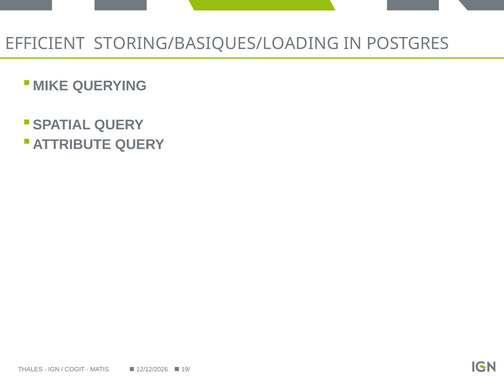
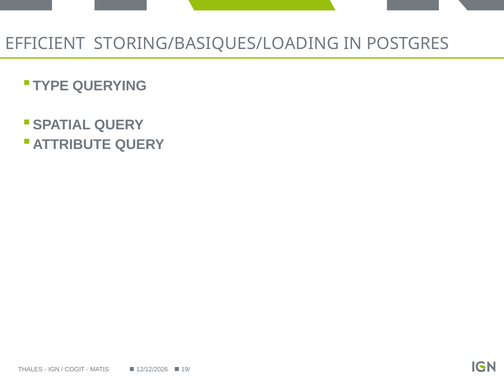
MIKE: MIKE -> TYPE (51, 86)
